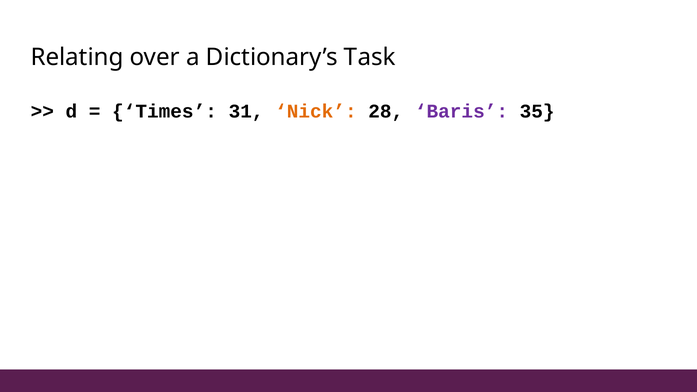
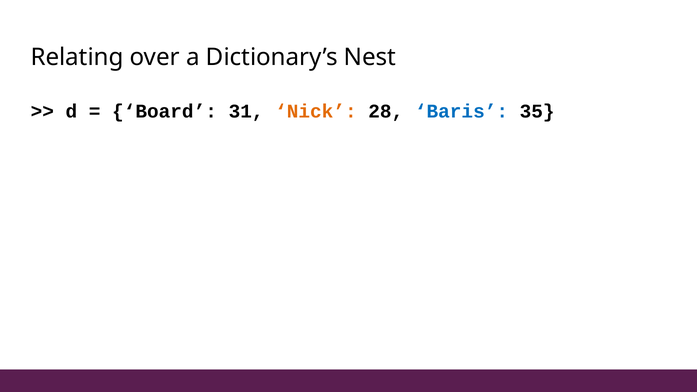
Task: Task -> Nest (370, 57)
Times: Times -> Board (164, 111)
Baris colour: purple -> blue (461, 111)
